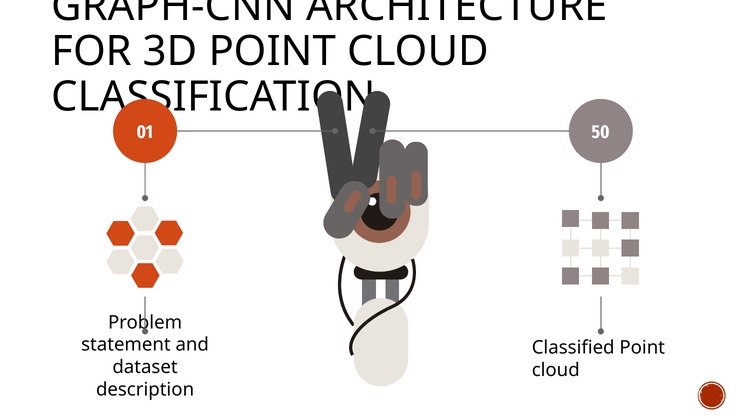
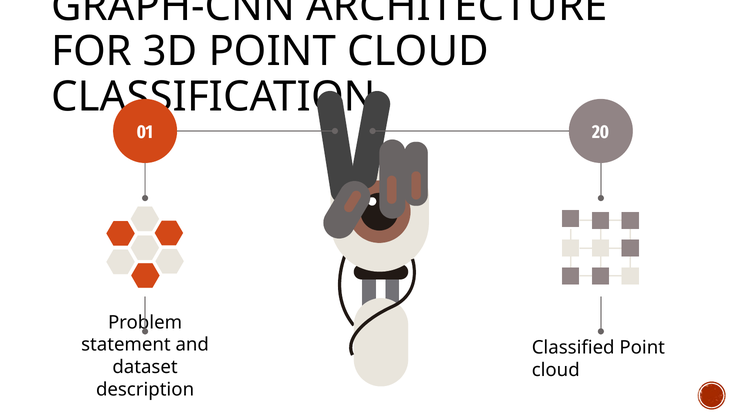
50: 50 -> 20 (601, 132)
